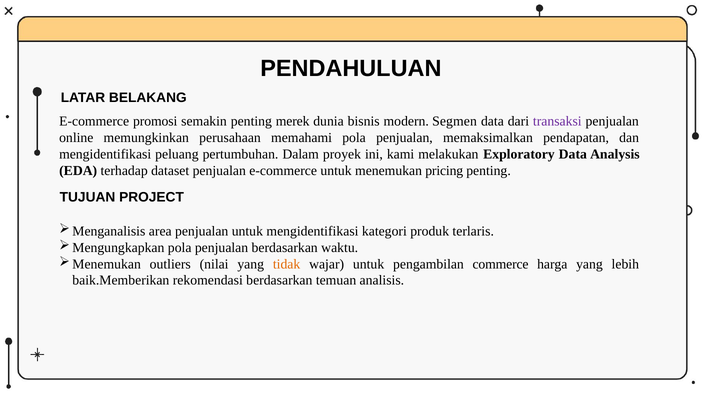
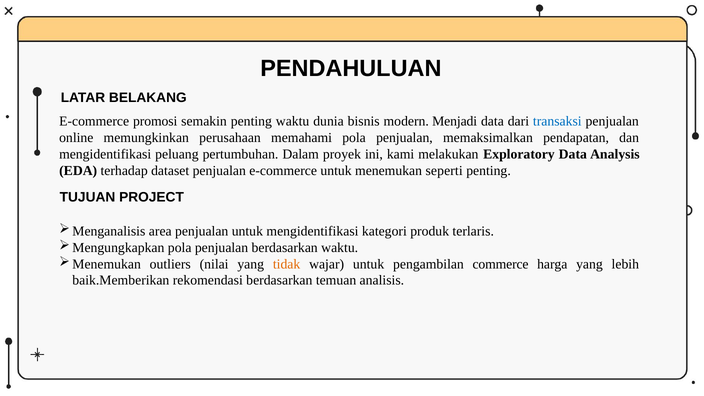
penting merek: merek -> waktu (293, 121)
Segmen: Segmen -> Menjadi (455, 121)
transaksi colour: purple -> blue (557, 121)
pricing: pricing -> seperti (444, 171)
